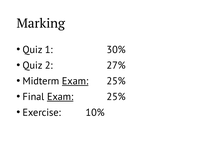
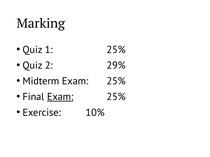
1 30%: 30% -> 25% (116, 50)
27%: 27% -> 29% (116, 66)
Exam underline: present -> none (75, 81)
